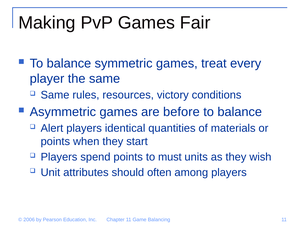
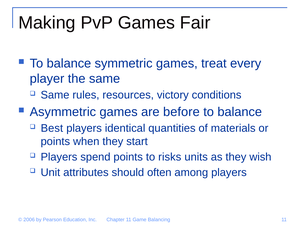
Alert: Alert -> Best (52, 128)
must: must -> risks (170, 157)
